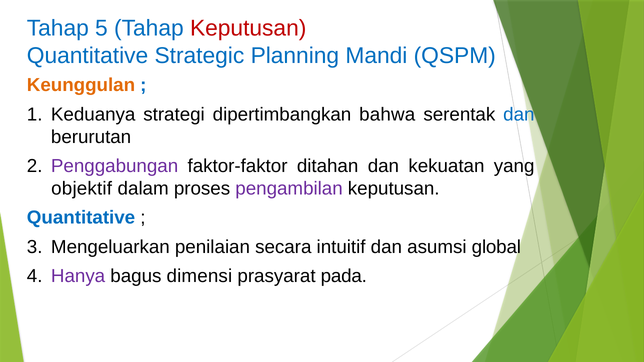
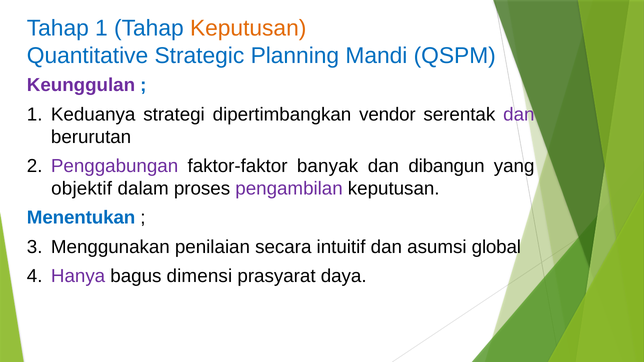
Tahap 5: 5 -> 1 (101, 28)
Keputusan colour: red -> orange (248, 28)
Keunggulan colour: orange -> purple (81, 85)
bahwa: bahwa -> vendor (387, 114)
dan colour: blue -> purple (519, 114)
ditahan: ditahan -> banyak (328, 166)
kekuatan: kekuatan -> dibangun (446, 166)
Quantitative: Quantitative -> Menentukan (81, 218)
Mengeluarkan: Mengeluarkan -> Menggunakan (110, 247)
pada: pada -> daya (344, 276)
